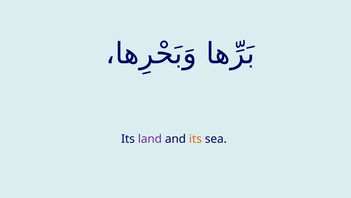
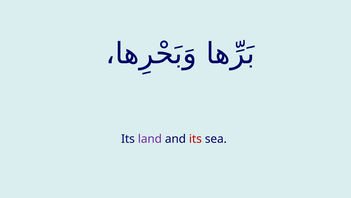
its colour: orange -> red (195, 139)
